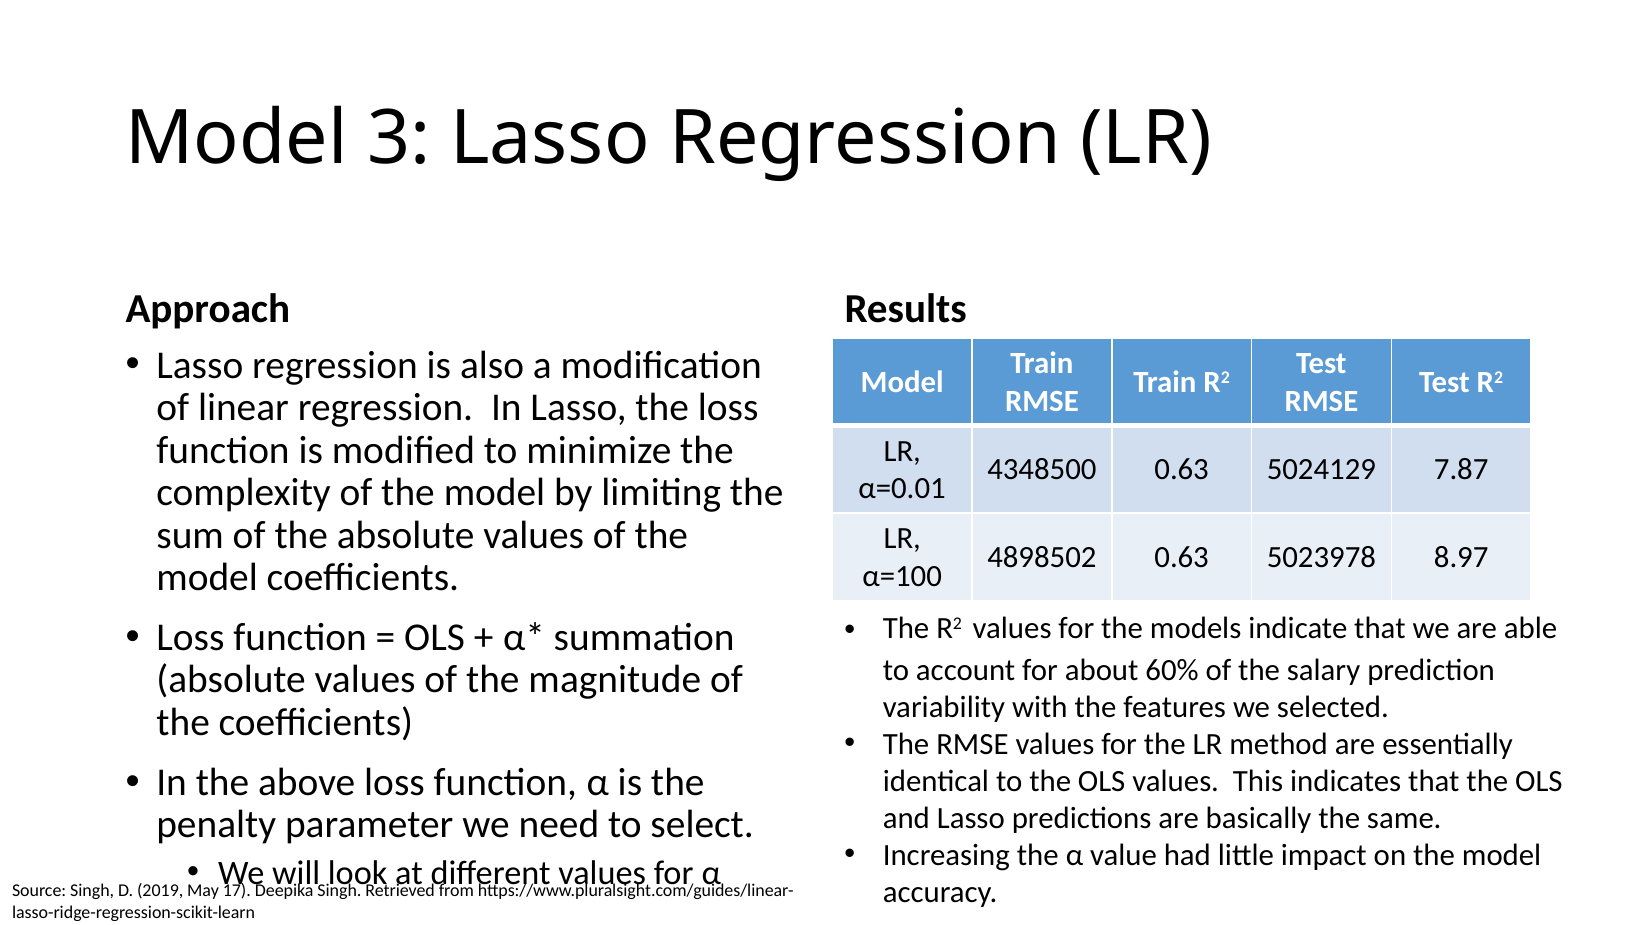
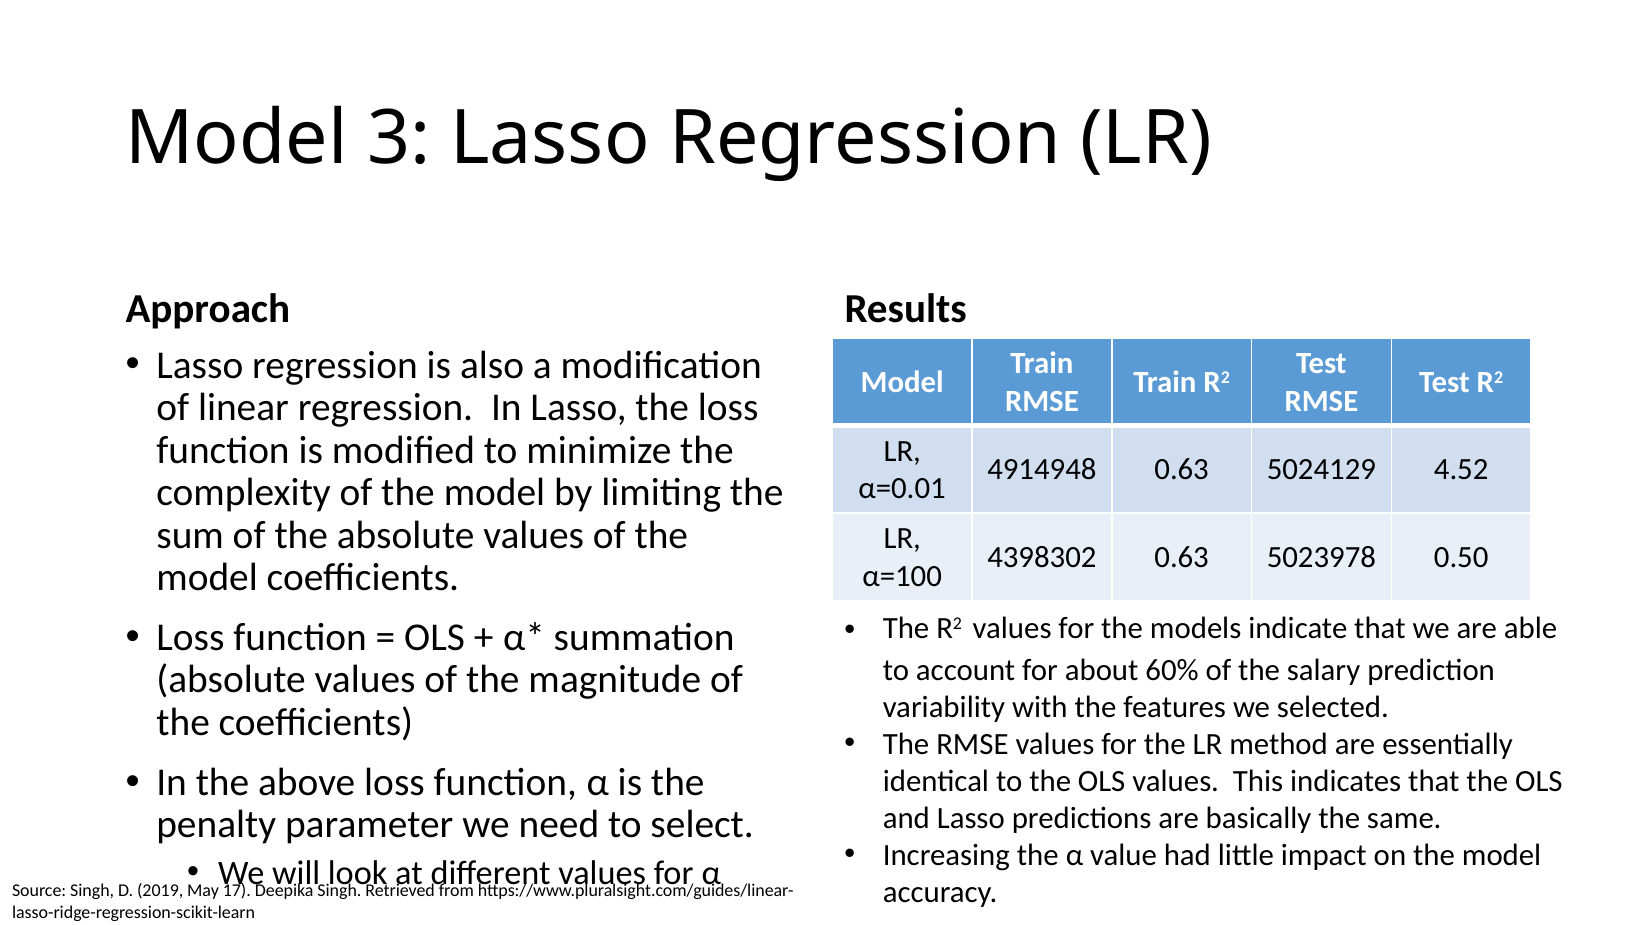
4348500: 4348500 -> 4914948 (1042, 470)
7.87: 7.87 -> 4.52 (1461, 470)
4898502: 4898502 -> 4398302 (1042, 557)
8.97: 8.97 -> 0.50 (1461, 557)
